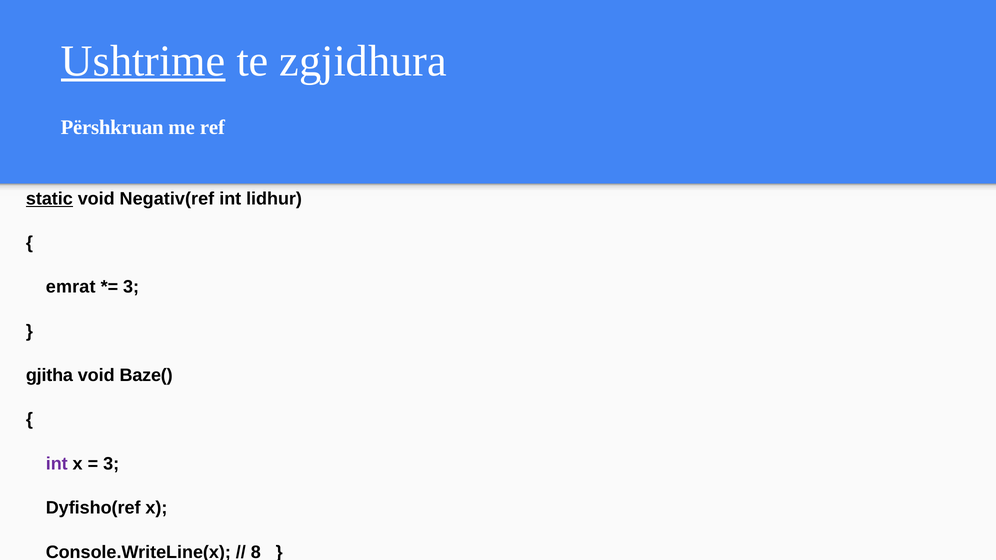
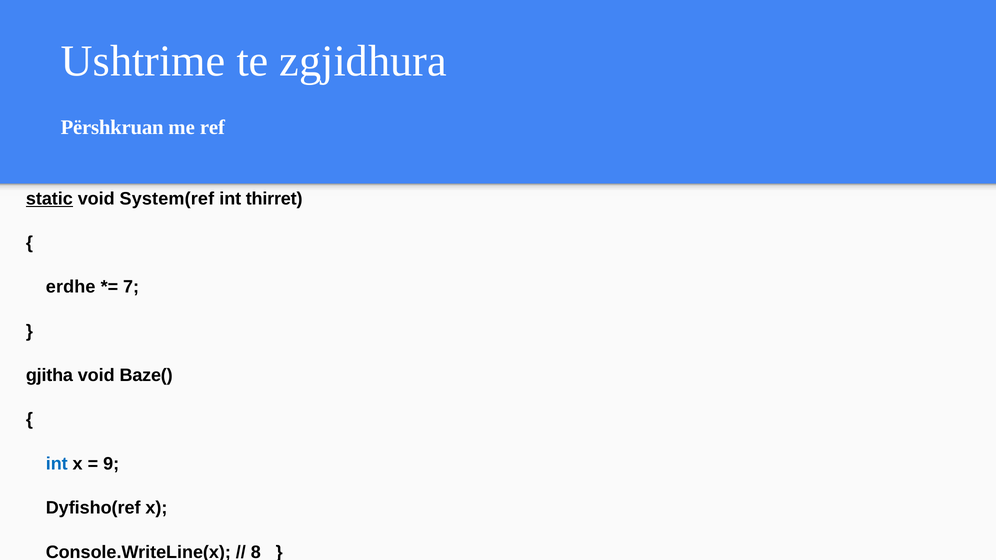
Ushtrime underline: present -> none (143, 61)
Negativ(ref: Negativ(ref -> System(ref (167, 199)
lidhur: lidhur -> thirret (274, 199)
emrat: emrat -> erdhe (71, 287)
3: 3 -> 7 (131, 287)
int colour: purple -> blue (57, 464)
3: 3 -> 9 (111, 464)
